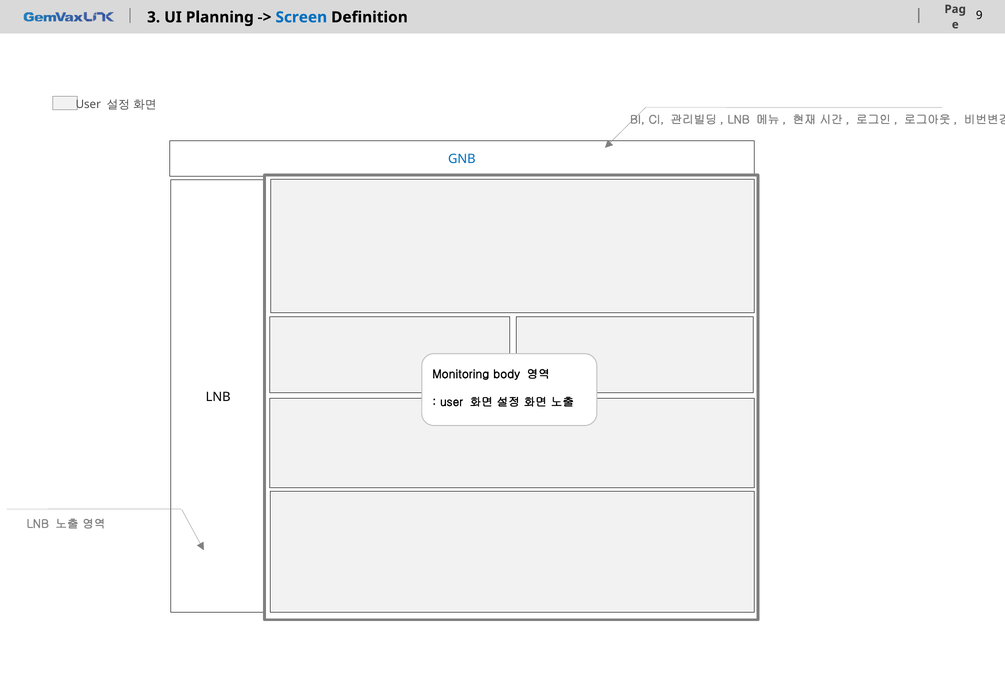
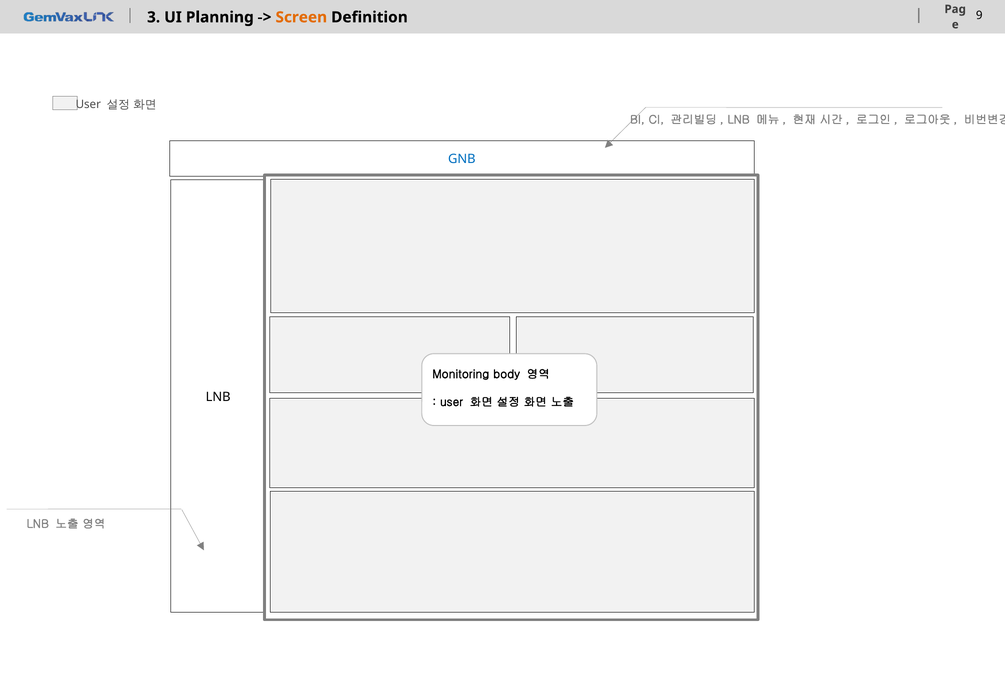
Screen colour: blue -> orange (301, 17)
